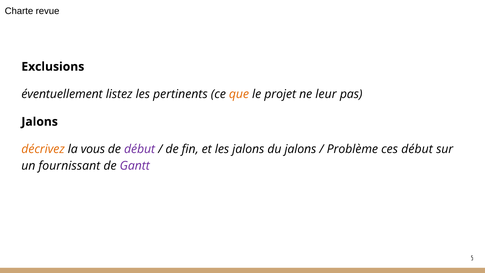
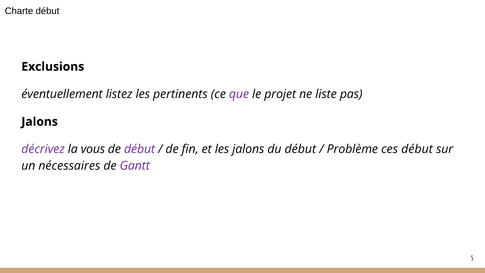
Charte revue: revue -> début (48, 11)
que colour: orange -> purple (239, 94)
leur: leur -> liste (326, 94)
décrivez colour: orange -> purple (43, 149)
du jalons: jalons -> début (300, 149)
fournissant: fournissant -> nécessaires (69, 166)
